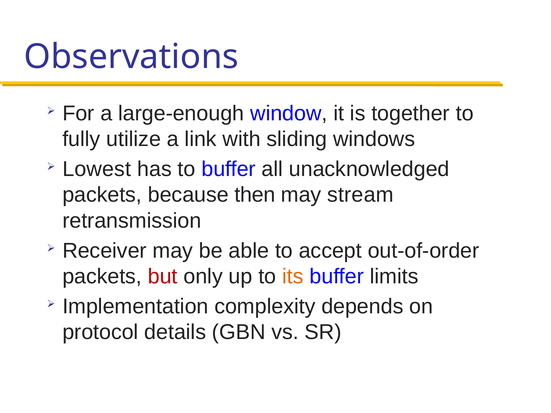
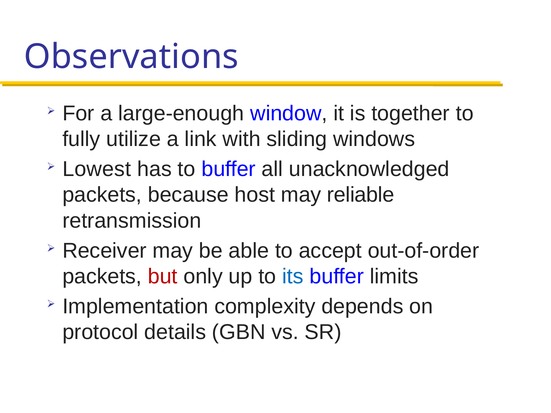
then: then -> host (255, 195)
stream: stream -> reliable (361, 195)
its colour: orange -> blue (293, 277)
